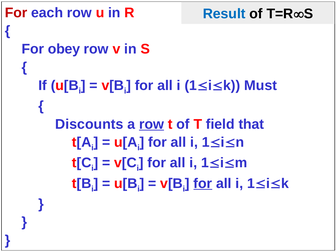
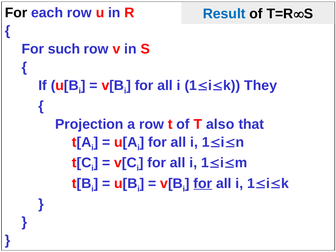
For colour: red -> black (16, 13)
obey: obey -> such (64, 49)
Must: Must -> They (261, 85)
Discounts: Discounts -> Projection (89, 124)
row underline: present -> none (152, 124)
field: field -> also (220, 124)
